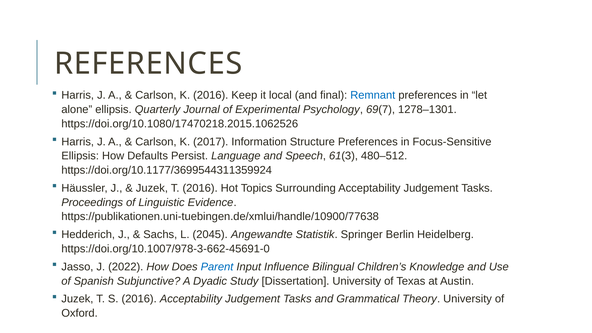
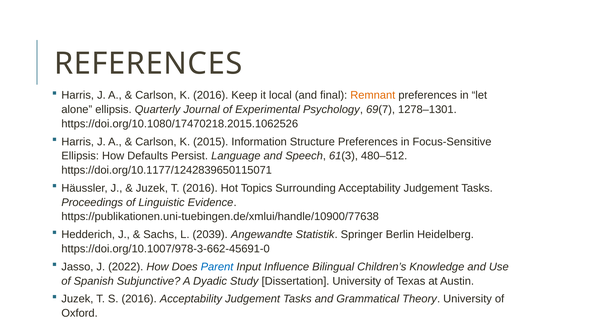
Remnant colour: blue -> orange (373, 95)
2017: 2017 -> 2015 (211, 142)
https://doi.org/10.1177/3699544311359924: https://doi.org/10.1177/3699544311359924 -> https://doi.org/10.1177/1242839650115071 (167, 170)
2045: 2045 -> 2039 (210, 235)
